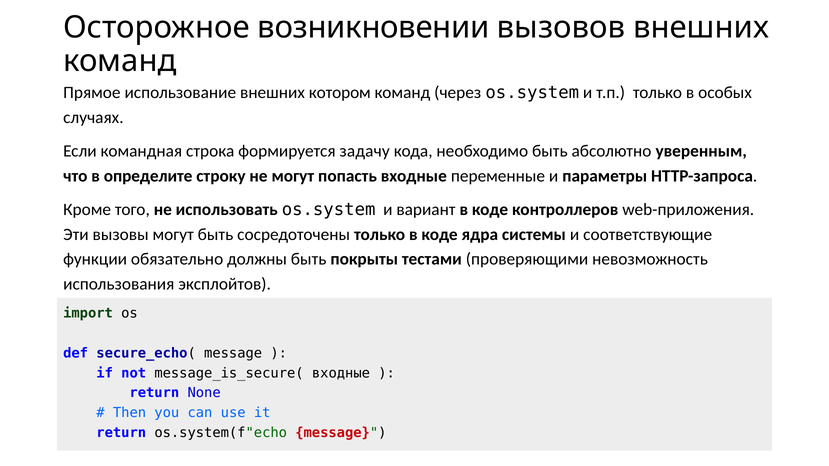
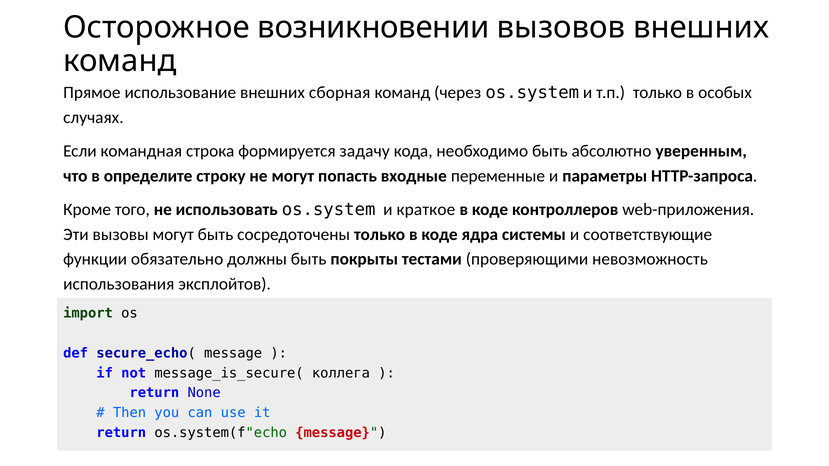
котором: котором -> сборная (340, 93)
вариант: вариант -> краткое (426, 210)
message_is_secure( входные: входные -> коллега (341, 373)
